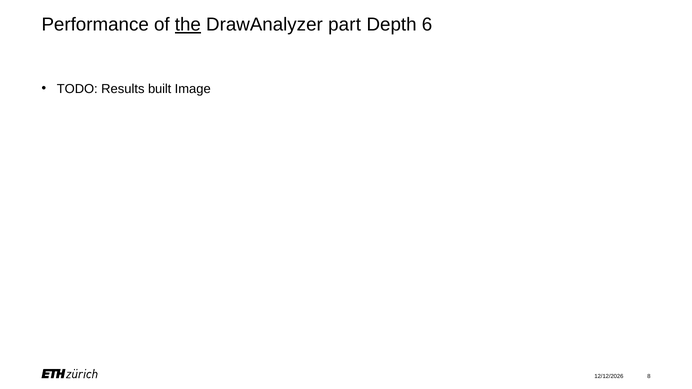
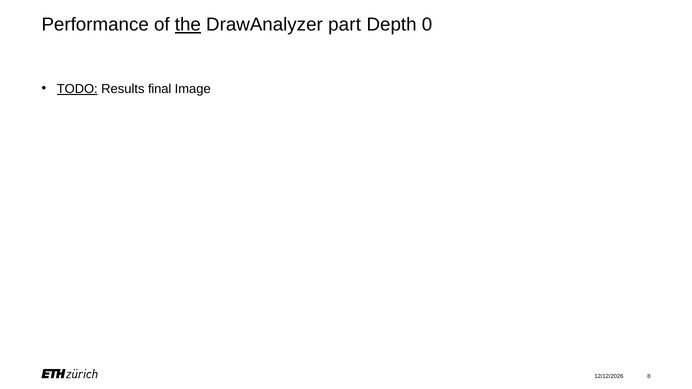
6: 6 -> 0 (427, 25)
TODO underline: none -> present (77, 89)
built: built -> final (160, 89)
